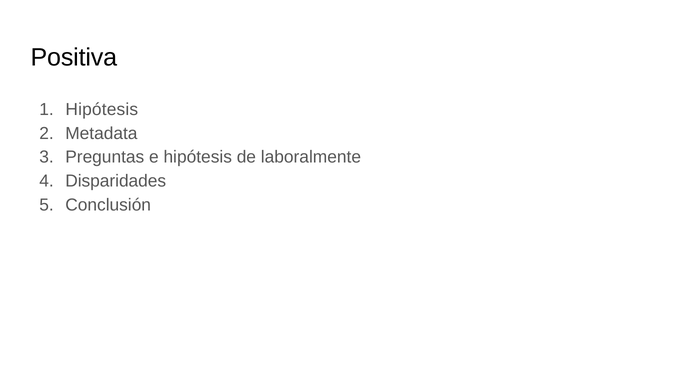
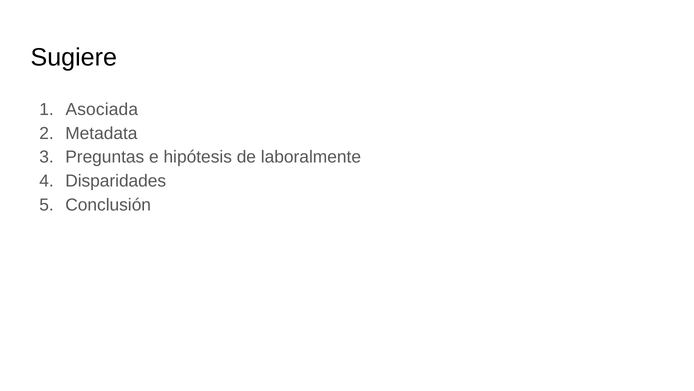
Positiva: Positiva -> Sugiere (74, 57)
Hipótesis: Hipótesis -> Asociada (102, 109)
